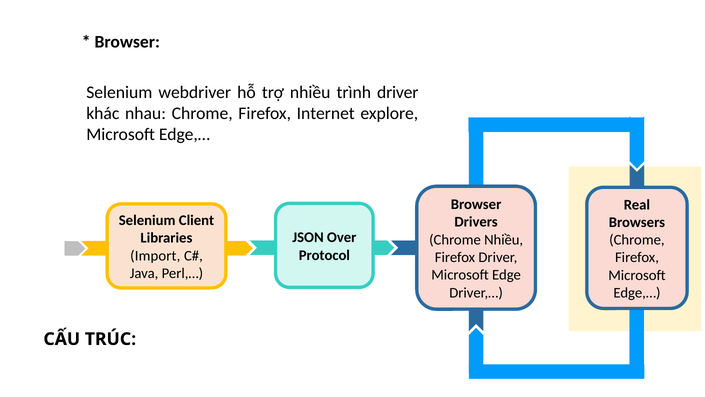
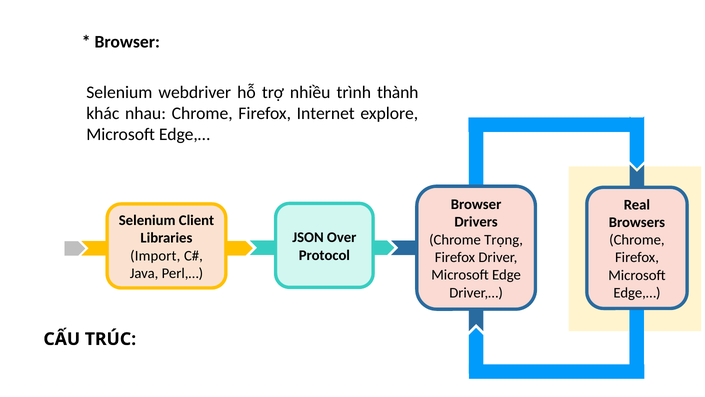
trình driver: driver -> thành (398, 92)
Chrome Nhiều: Nhiều -> Trọng (504, 240)
